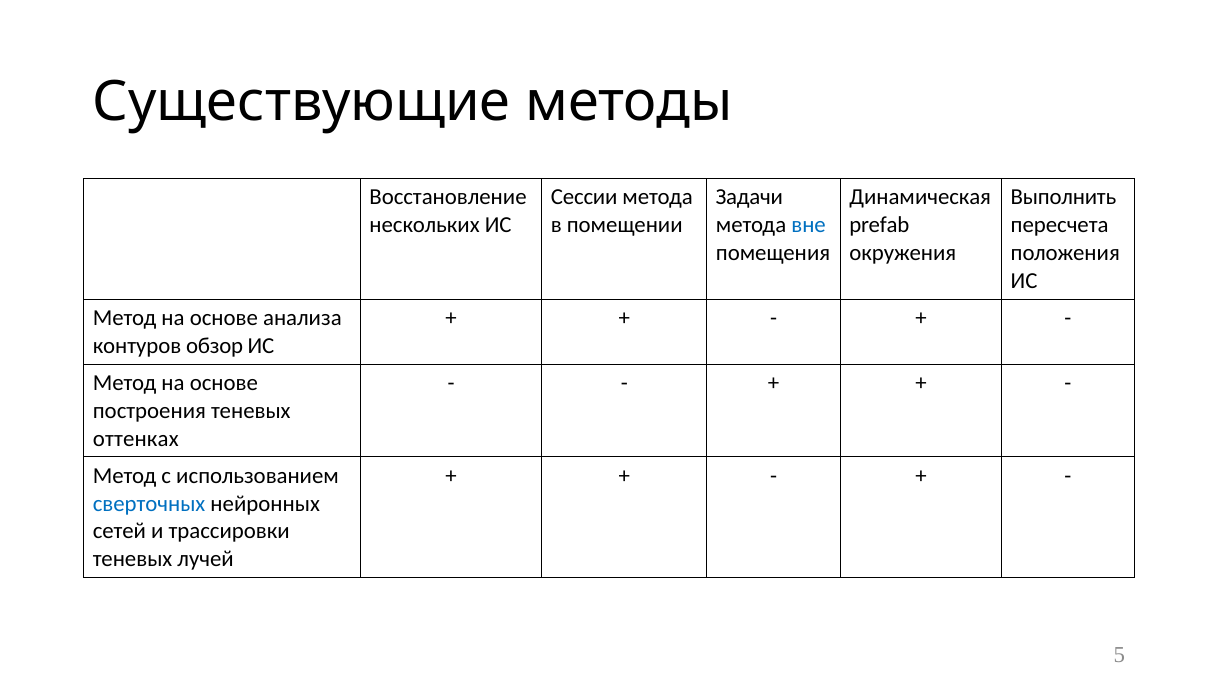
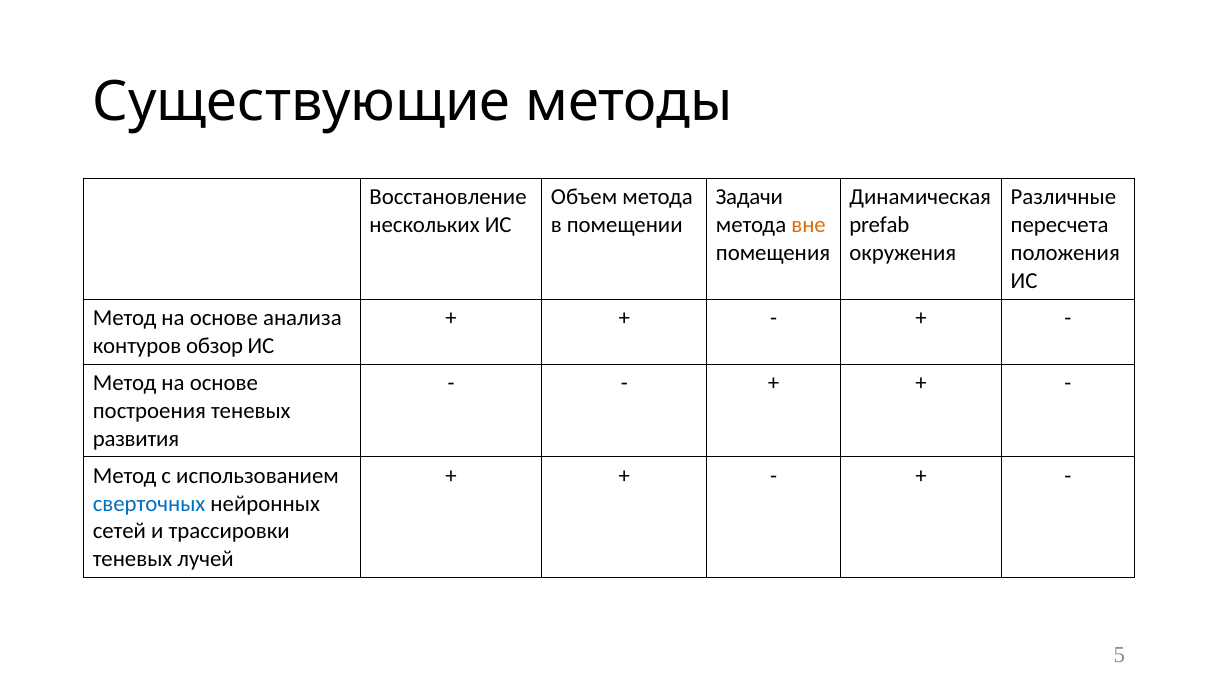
Сессии: Сессии -> Объем (584, 197)
Выполнить: Выполнить -> Различные (1063, 197)
вне colour: blue -> orange (809, 225)
оттенках: оттенках -> развития (136, 439)
